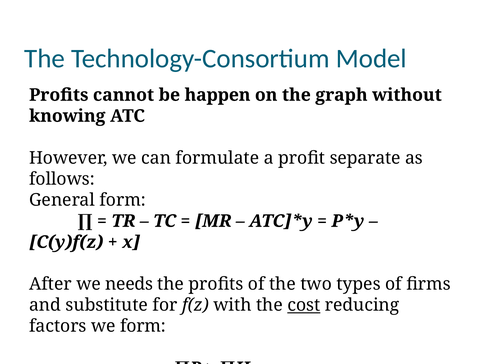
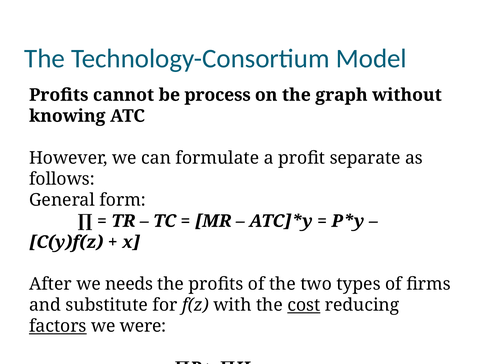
happen: happen -> process (218, 95)
factors underline: none -> present (58, 327)
we form: form -> were (143, 327)
